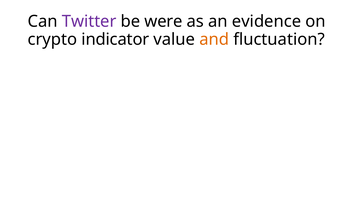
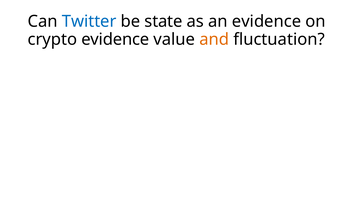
Twitter colour: purple -> blue (89, 21)
were: were -> state (163, 21)
crypto indicator: indicator -> evidence (115, 39)
